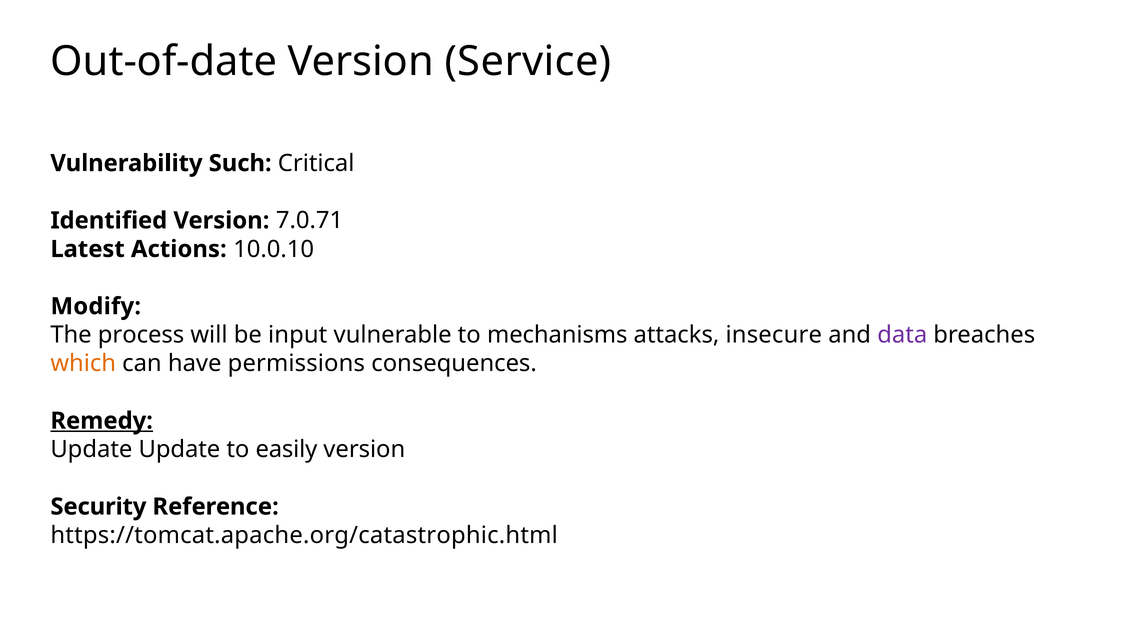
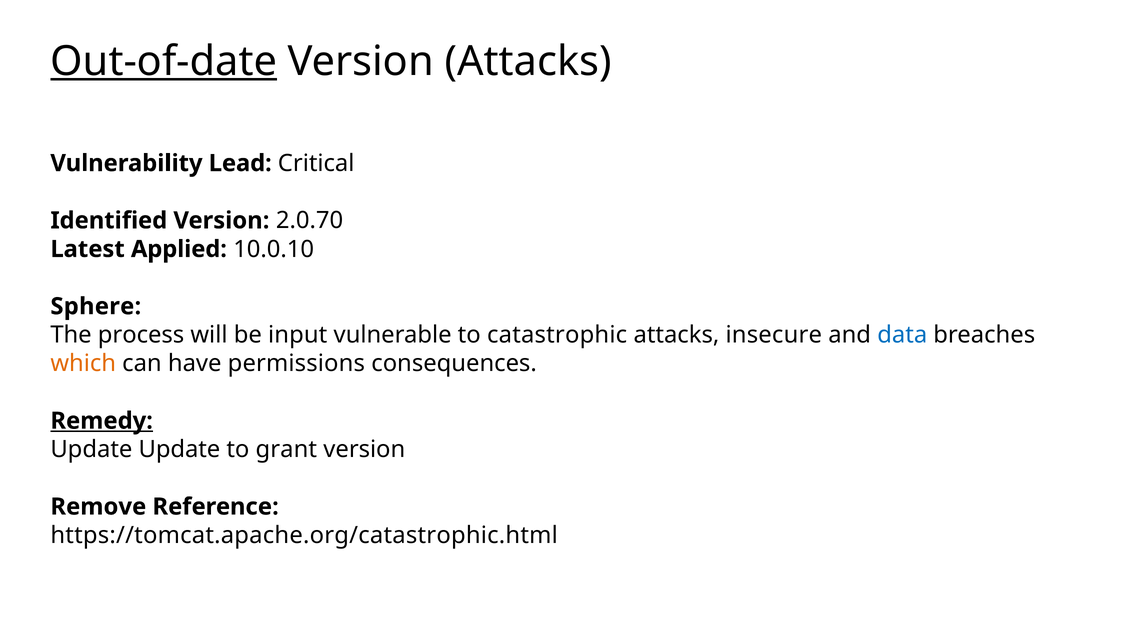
Out-of-date underline: none -> present (164, 61)
Version Service: Service -> Attacks (528, 61)
Such: Such -> Lead (240, 163)
7.0.71: 7.0.71 -> 2.0.70 (310, 220)
Actions: Actions -> Applied (179, 249)
Modify: Modify -> Sphere (96, 306)
mechanisms: mechanisms -> catastrophic (557, 335)
data colour: purple -> blue (902, 335)
easily: easily -> grant (286, 449)
Security: Security -> Remove (98, 506)
